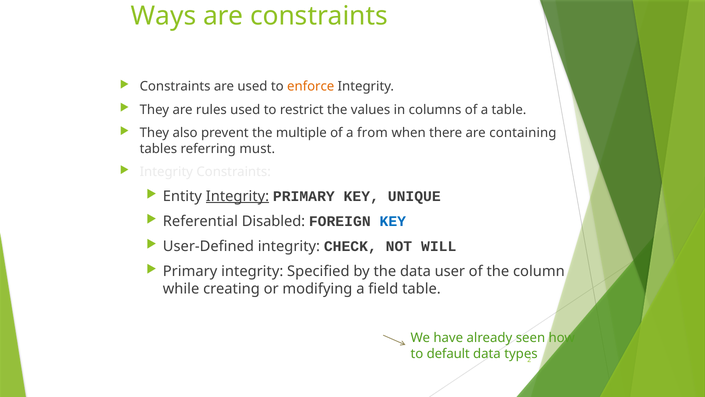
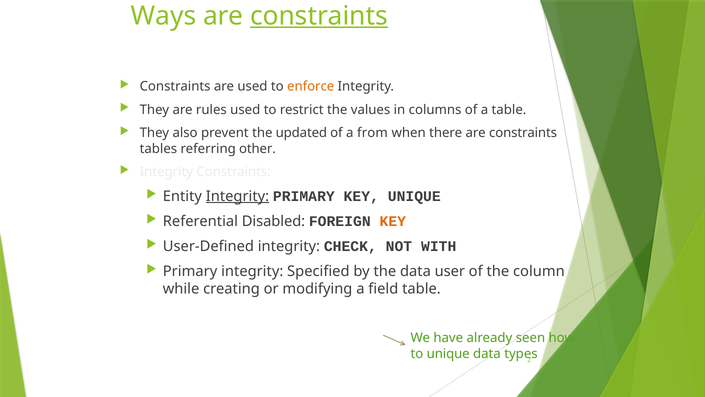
constraints underline: none -> present (319, 16)
multiple: multiple -> updated (301, 133)
there are containing: containing -> constraints (523, 133)
must: must -> other (257, 149)
KEY colour: blue -> orange (393, 221)
WILL: WILL -> WITH (439, 246)
to default: default -> unique (448, 353)
